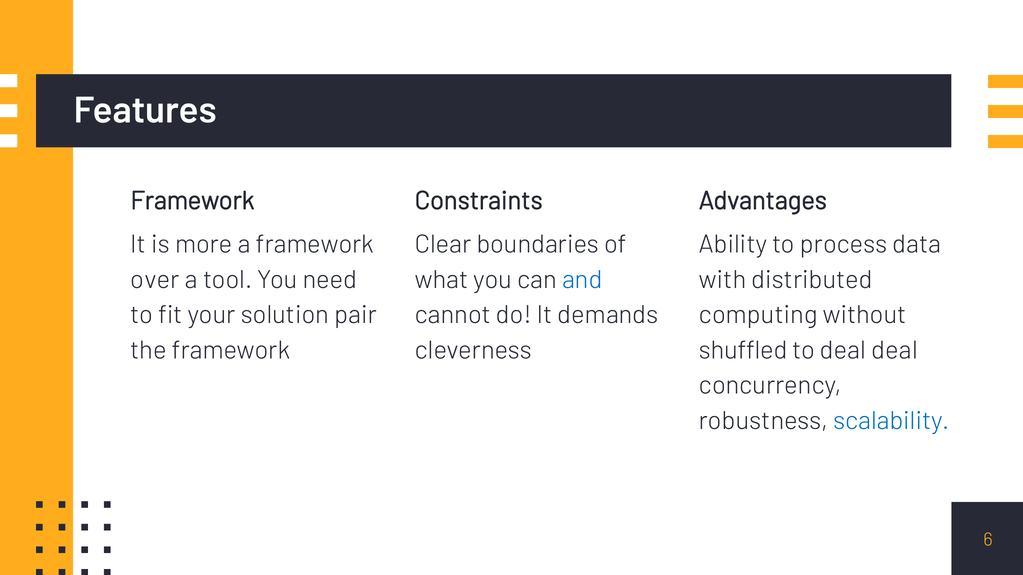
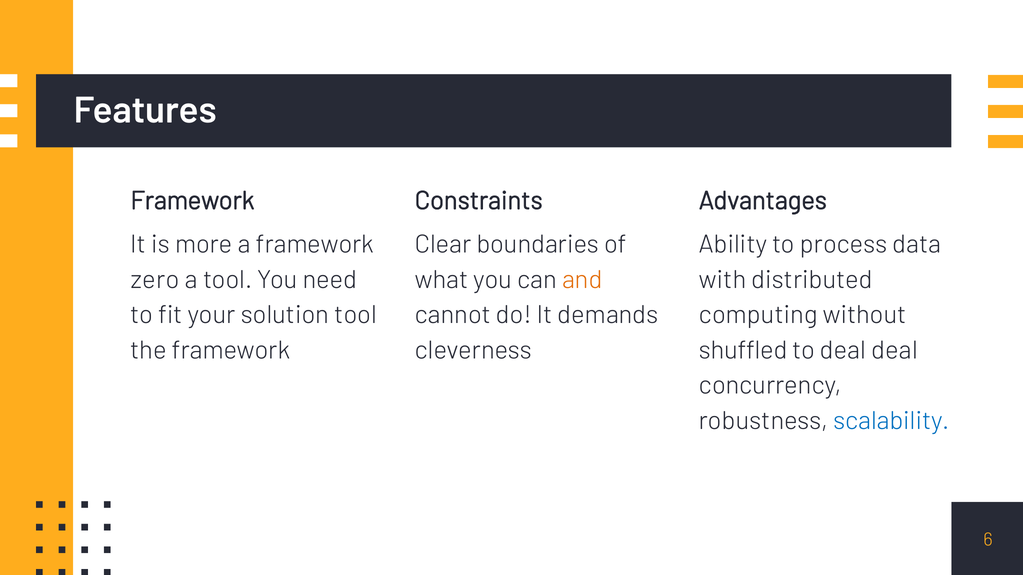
over: over -> zero (155, 280)
and colour: blue -> orange (582, 280)
solution pair: pair -> tool (356, 315)
